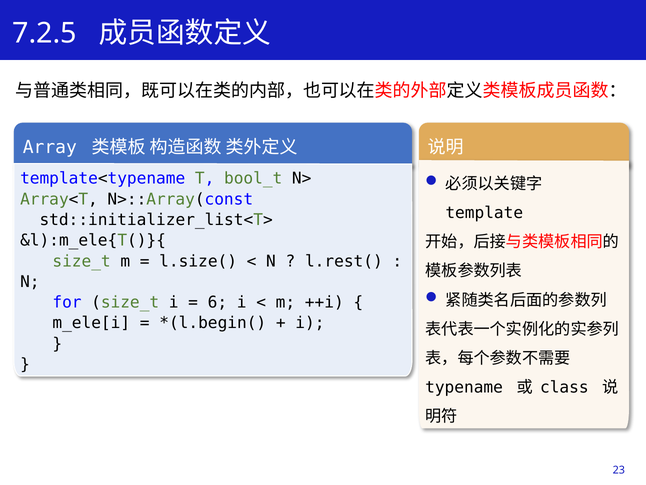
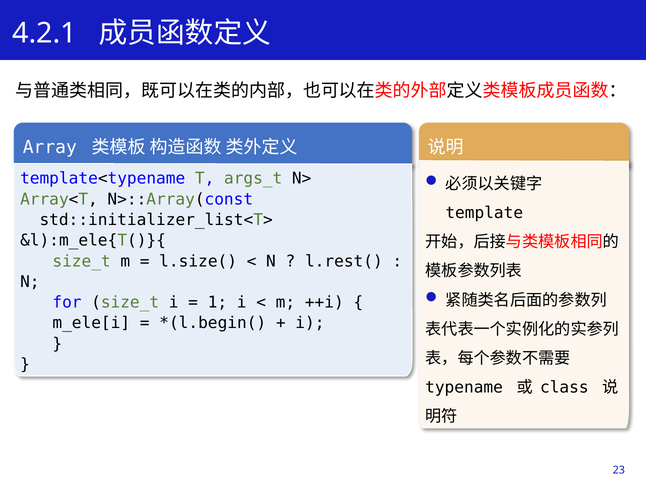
7.2.5: 7.2.5 -> 4.2.1 (44, 33)
bool_t: bool_t -> args_t (253, 178)
6: 6 -> 1 (217, 302)
